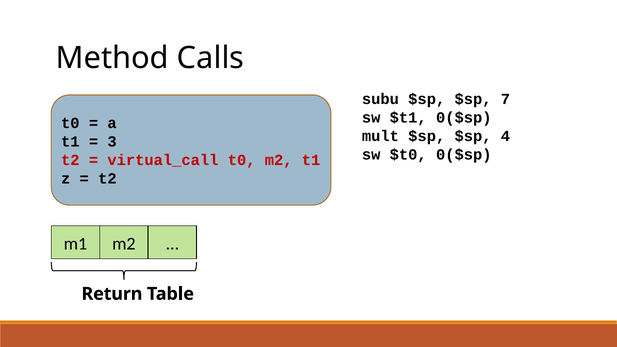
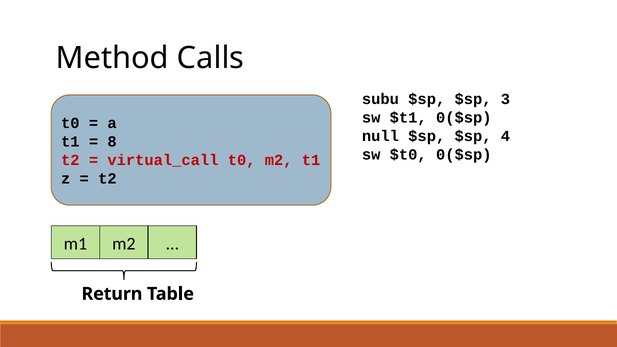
7: 7 -> 3 (505, 99)
mult: mult -> null (380, 136)
3: 3 -> 8 (112, 142)
